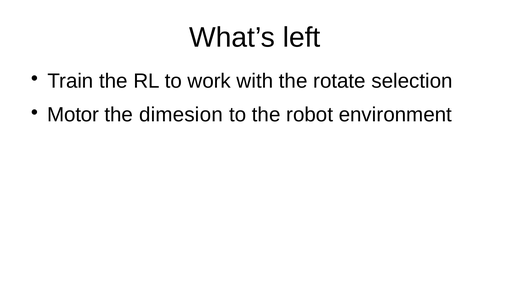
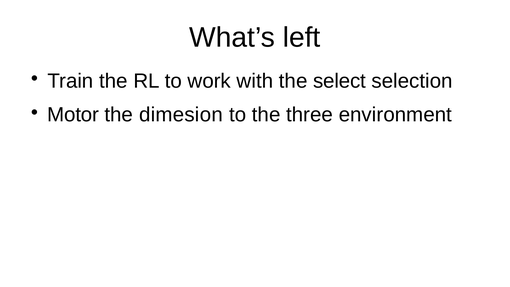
rotate: rotate -> select (340, 81)
robot: robot -> three (310, 115)
